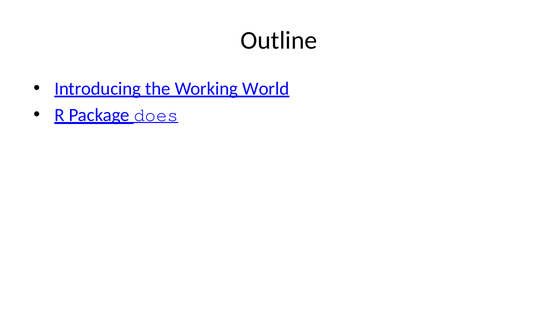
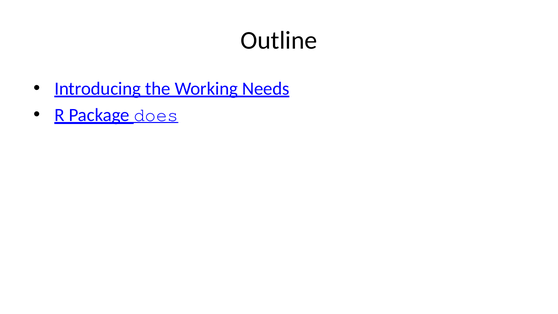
World: World -> Needs (266, 89)
